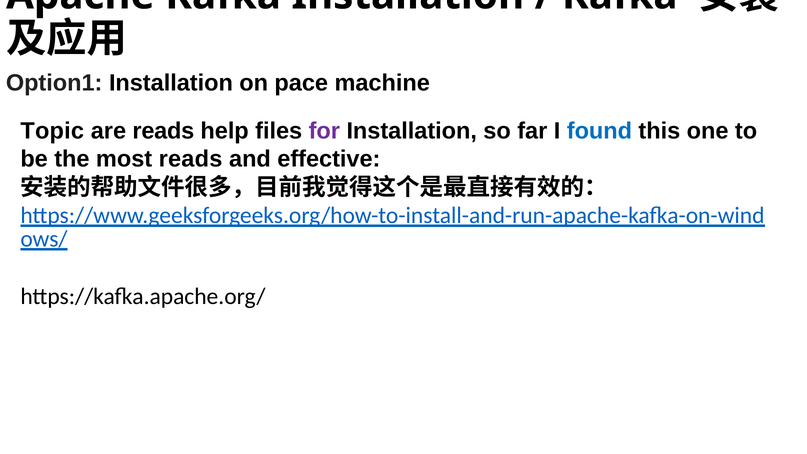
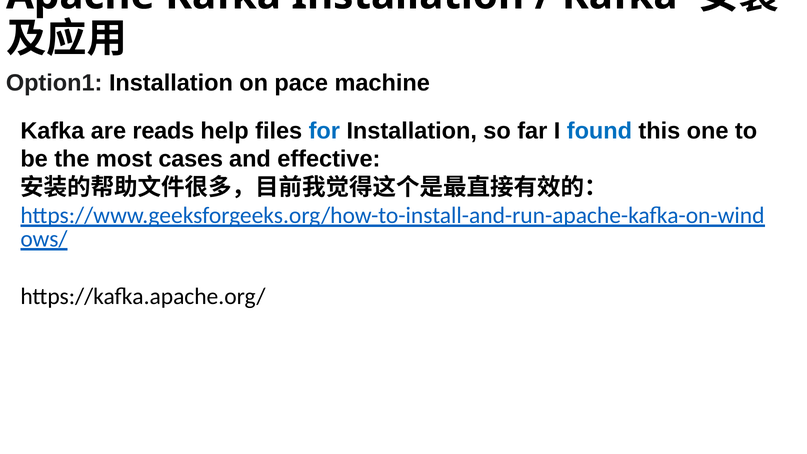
Topic: Topic -> Kafka (52, 131)
for colour: purple -> blue (324, 131)
most reads: reads -> cases (191, 159)
